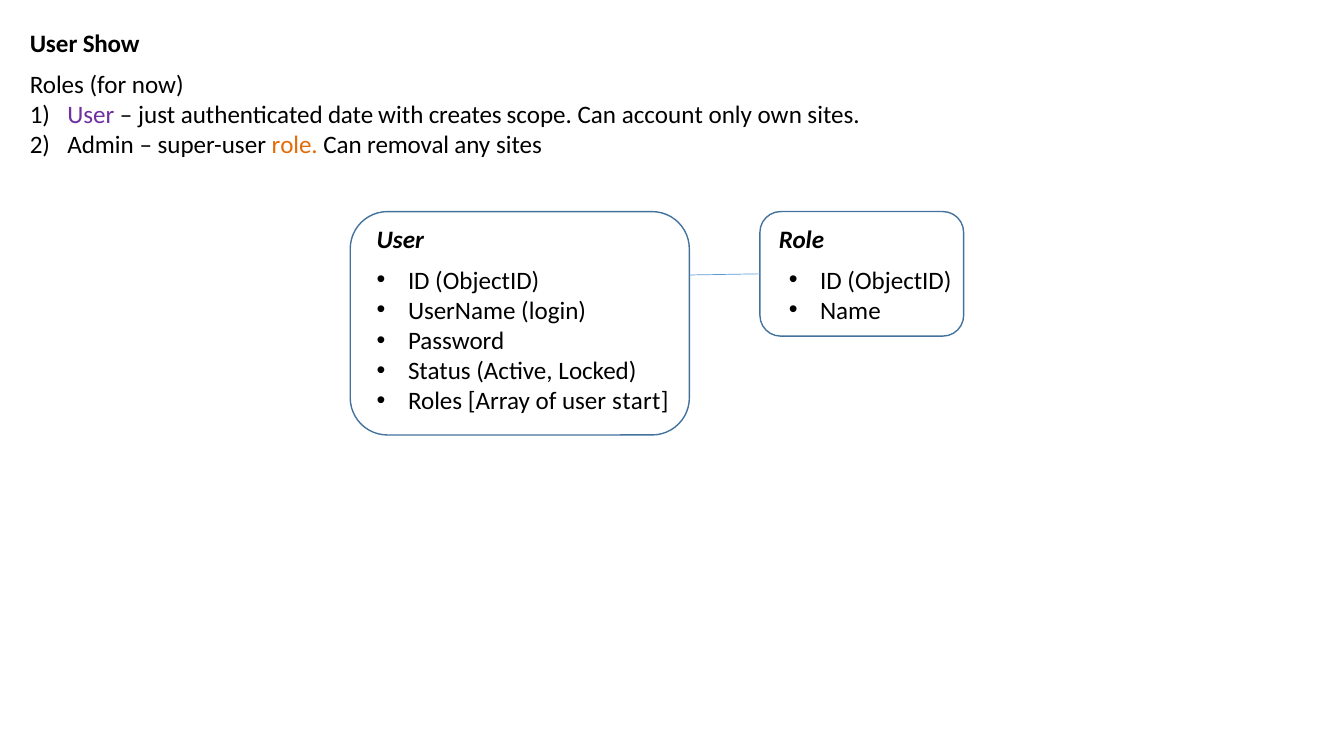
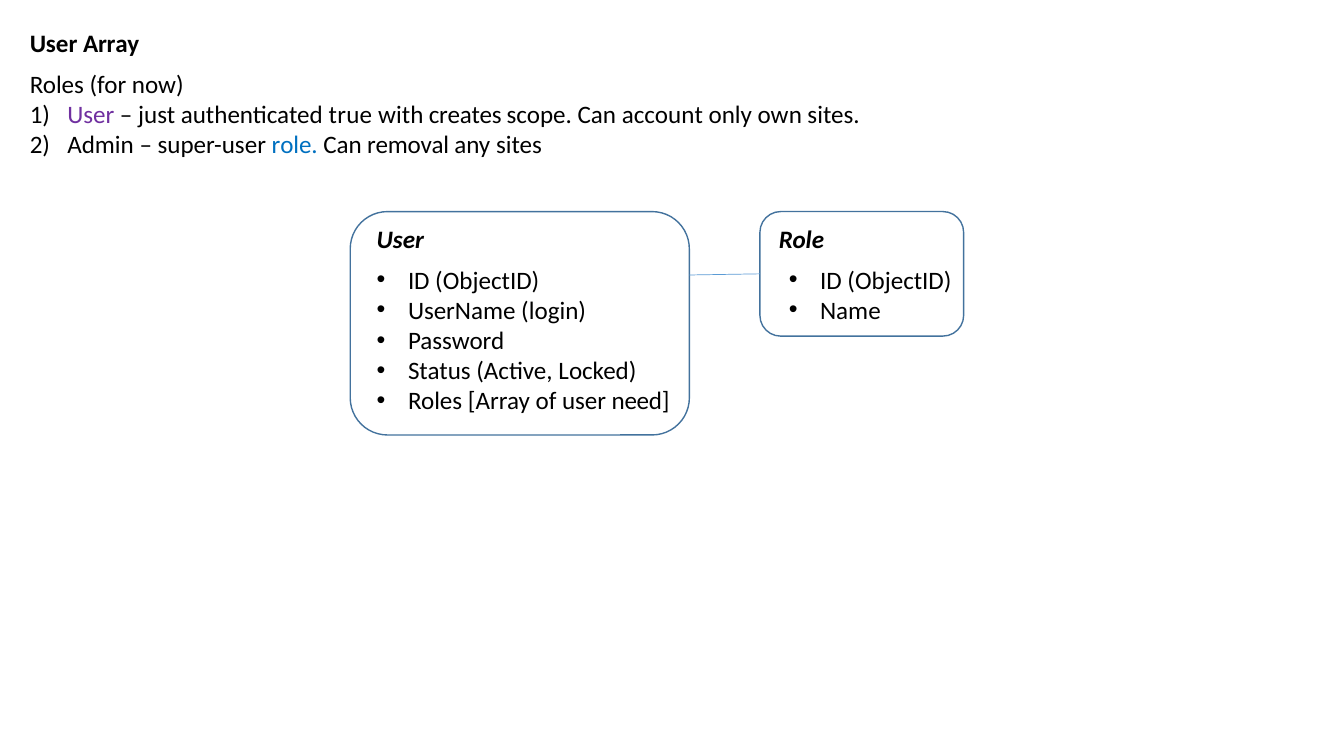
User Show: Show -> Array (111, 45)
date: date -> true (350, 115)
role colour: orange -> blue (295, 145)
start: start -> need (641, 401)
